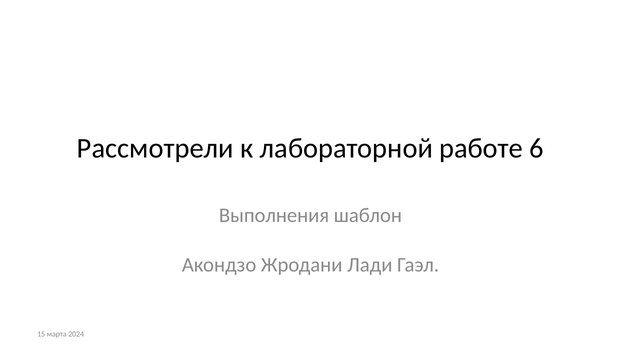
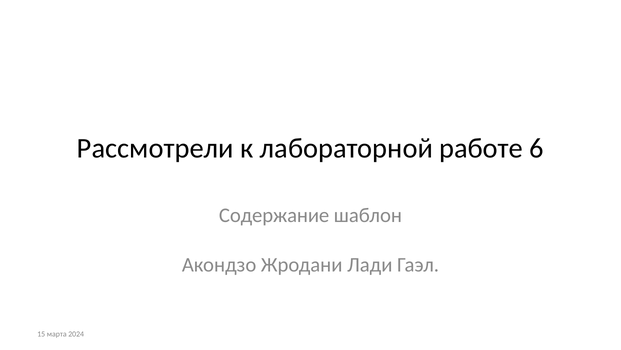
Выполнения: Выполнения -> Содержание (274, 215)
